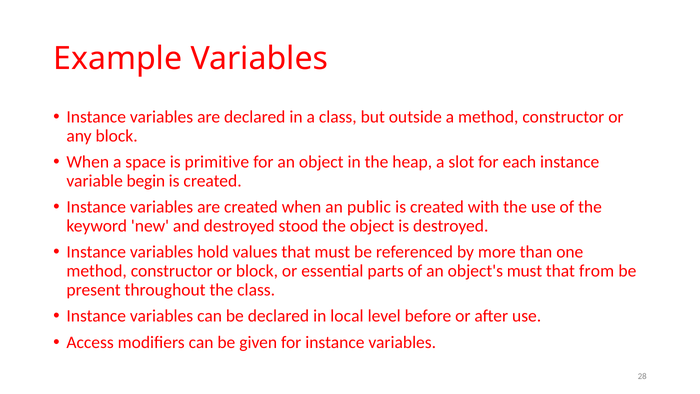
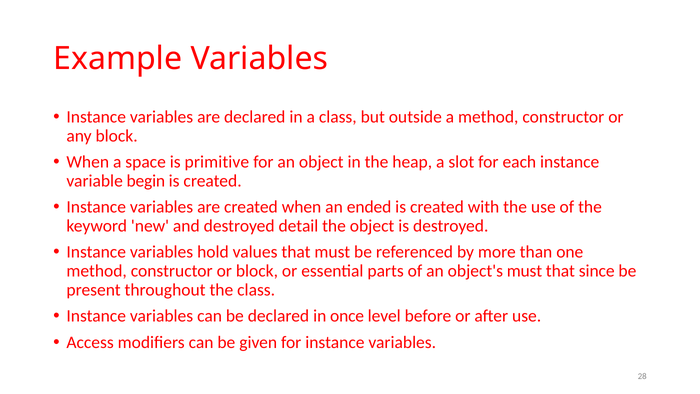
public: public -> ended (369, 207)
stood: stood -> detail (298, 226)
from: from -> since (597, 271)
local: local -> once (347, 316)
